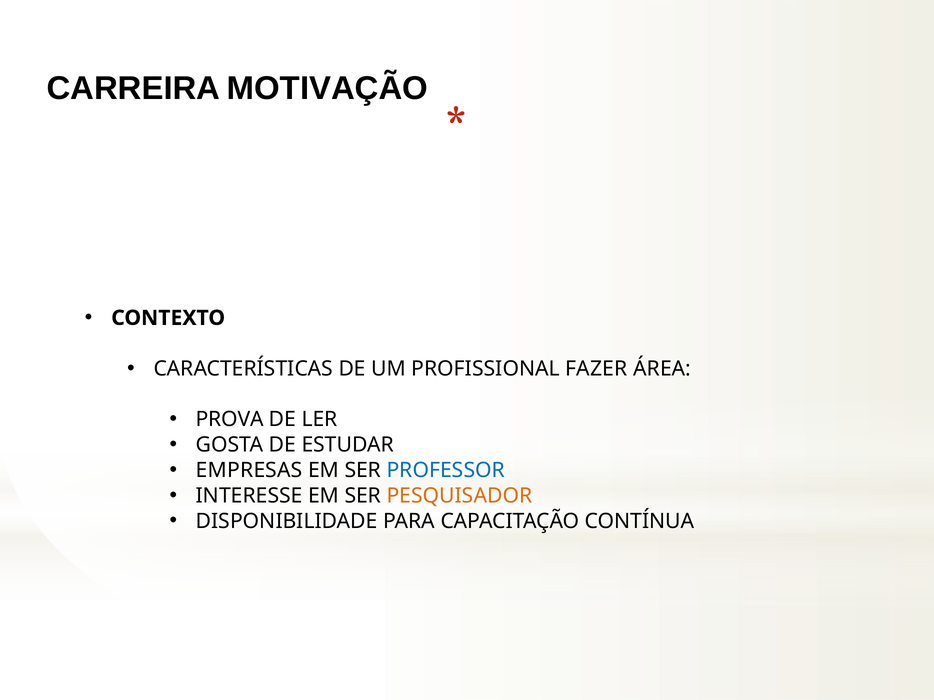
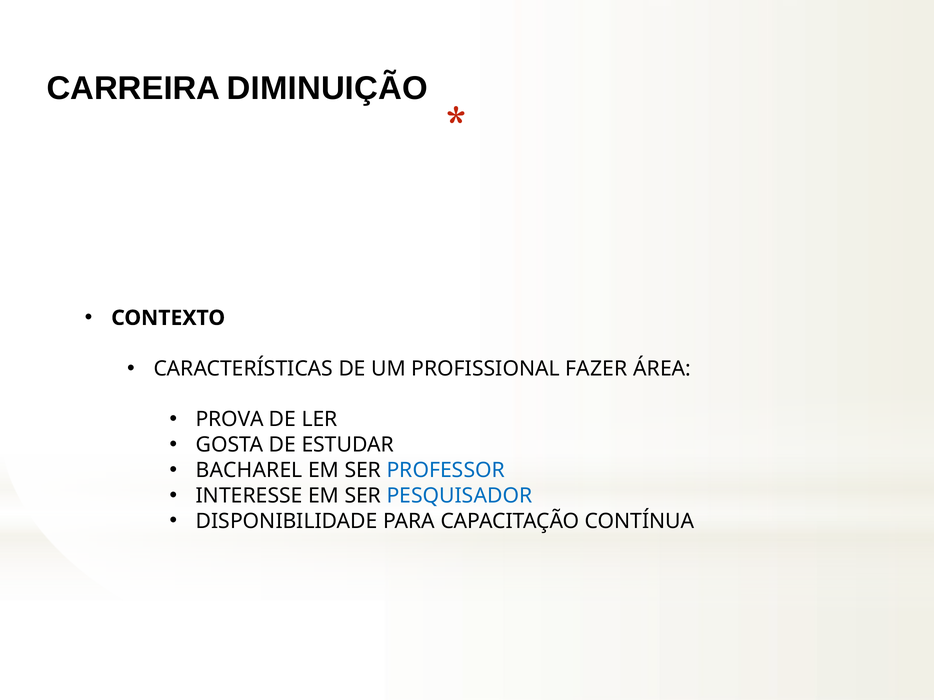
MOTIVAÇÃO: MOTIVAÇÃO -> DIMINUIÇÃO (327, 89)
EMPRESAS: EMPRESAS -> BACHAREL (249, 471)
PESQUISADOR colour: orange -> blue (459, 496)
